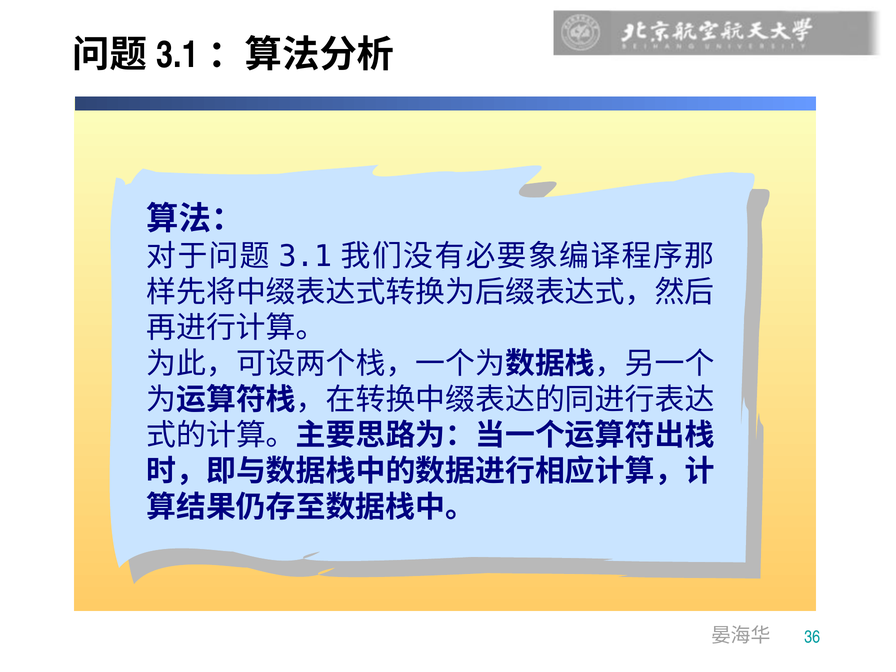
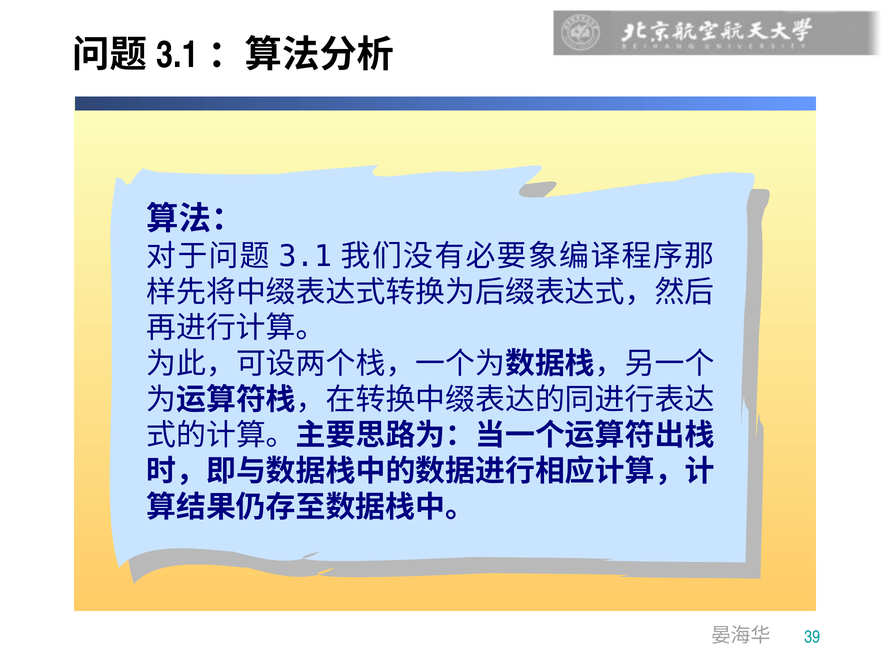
36: 36 -> 39 (812, 637)
